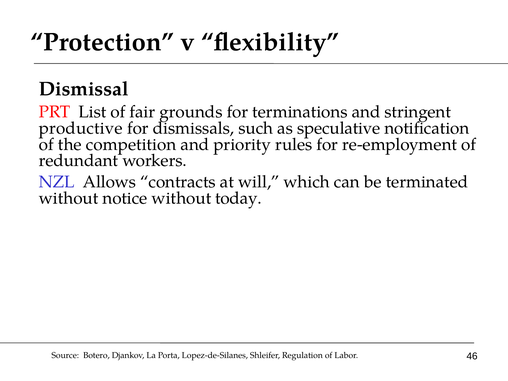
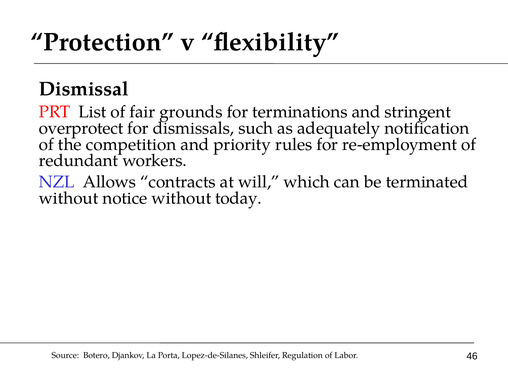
productive: productive -> overprotect (81, 128)
speculative: speculative -> adequately (339, 128)
